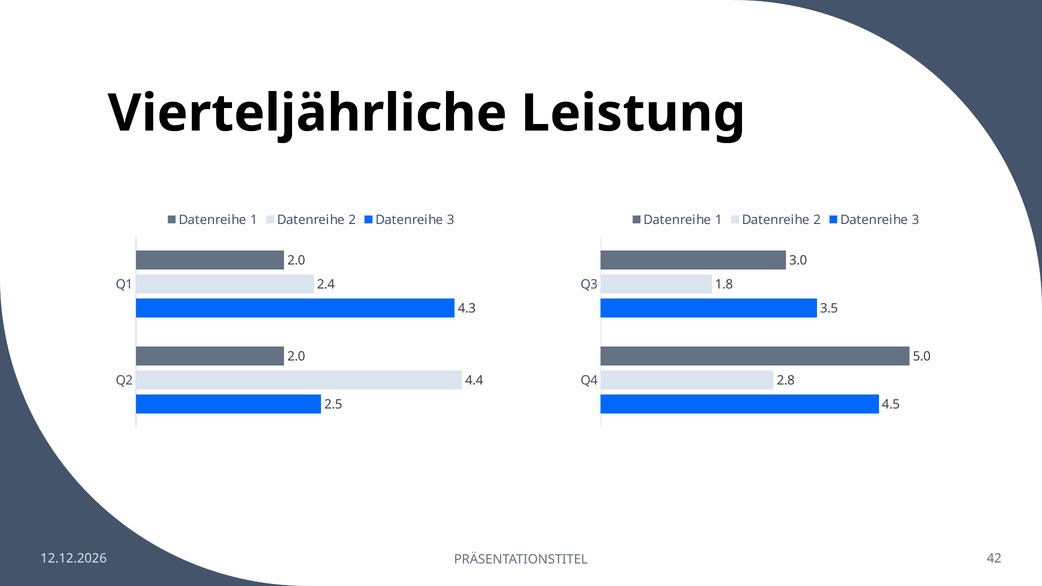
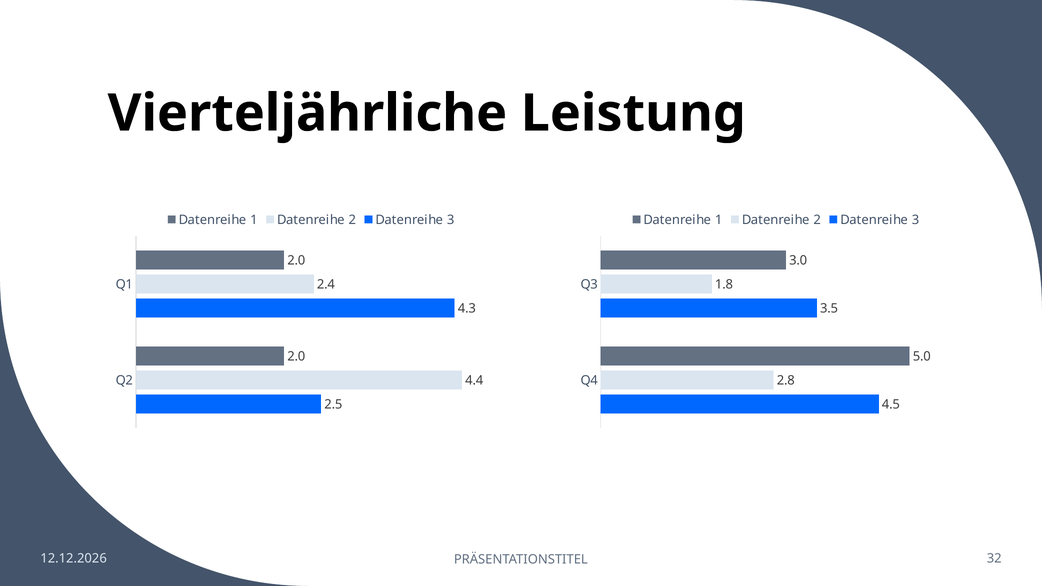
42: 42 -> 32 (994, 559)
